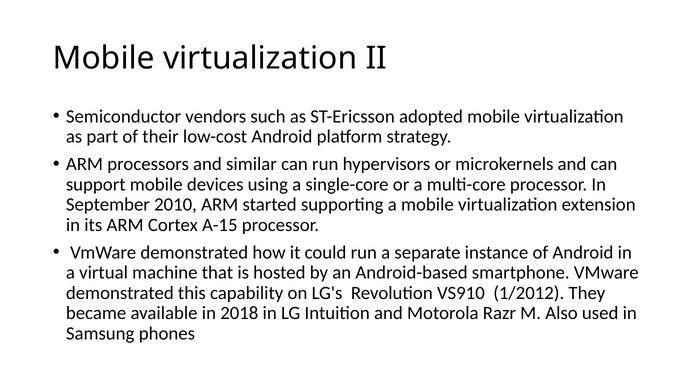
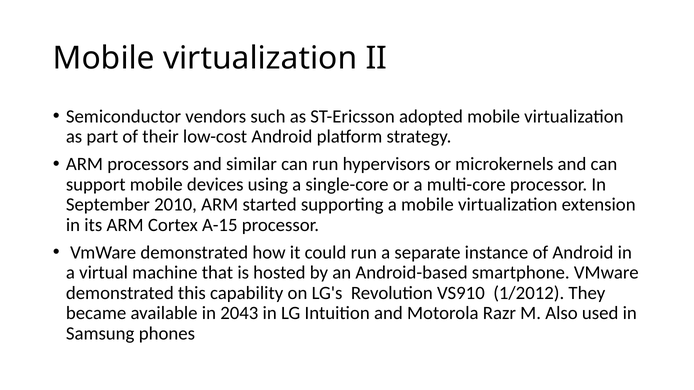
2018: 2018 -> 2043 (239, 314)
